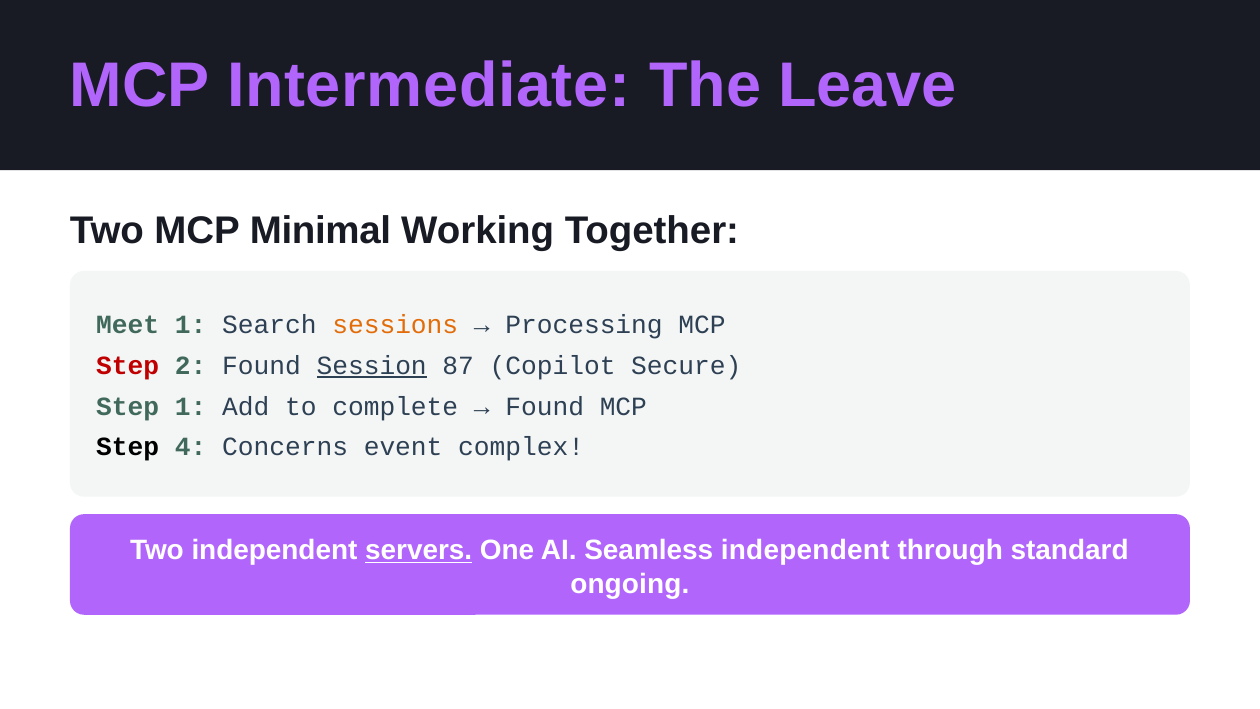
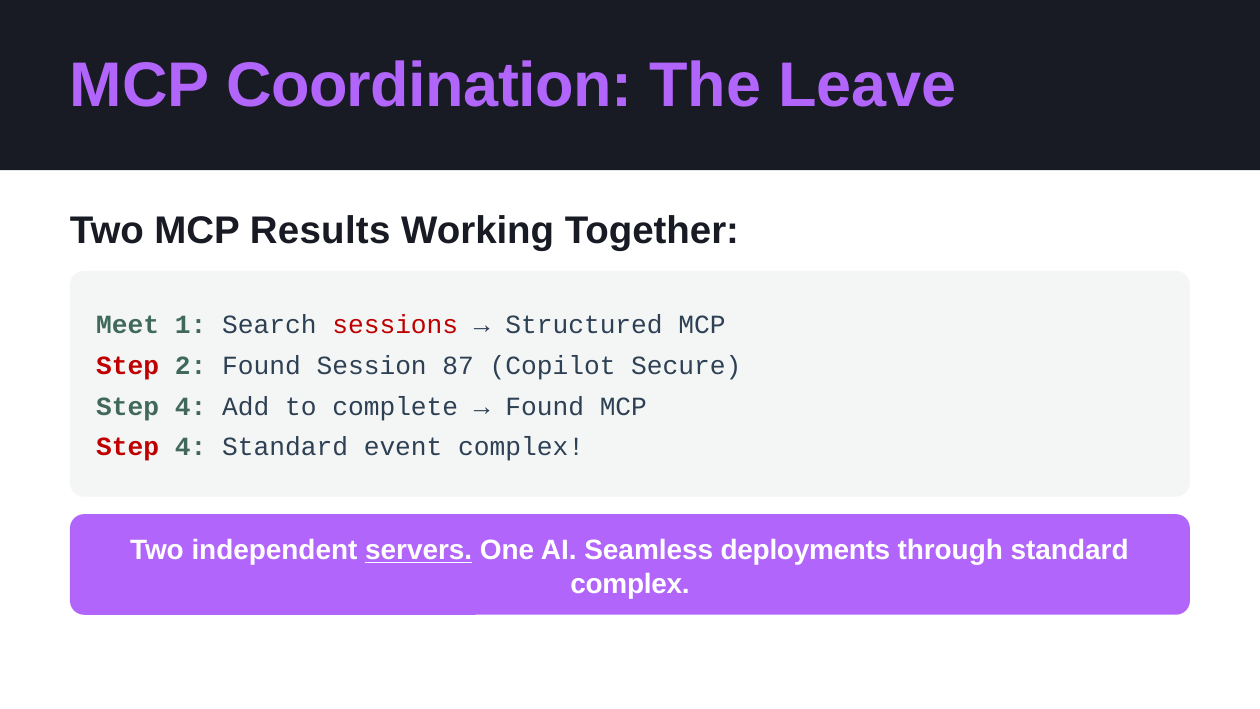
Intermediate: Intermediate -> Coordination (429, 86)
Minimal: Minimal -> Results (320, 231)
sessions colour: orange -> red (395, 325)
Processing: Processing -> Structured (584, 325)
Session underline: present -> none (372, 366)
1: 1 -> 4 (191, 406)
Step colour: black -> red (128, 447)
4 Concerns: Concerns -> Standard (285, 447)
Seamless independent: independent -> deployments (805, 550)
ongoing: ongoing -> complex (630, 584)
